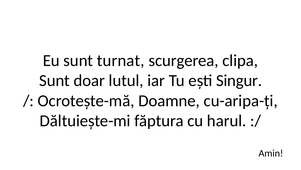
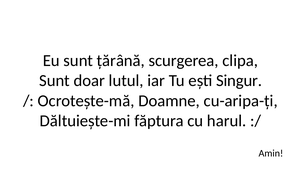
turnat: turnat -> țărână (121, 60)
